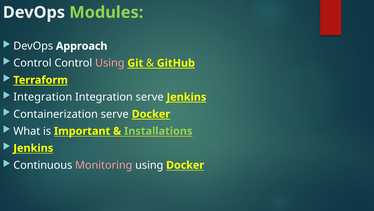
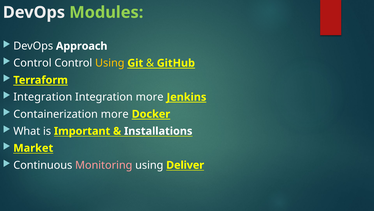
Using colour: pink -> yellow (110, 63)
Integration serve: serve -> more (150, 97)
Containerization serve: serve -> more (115, 114)
Installations colour: light green -> white (158, 131)
Jenkins: Jenkins -> Market (33, 148)
using Docker: Docker -> Deliver (185, 165)
